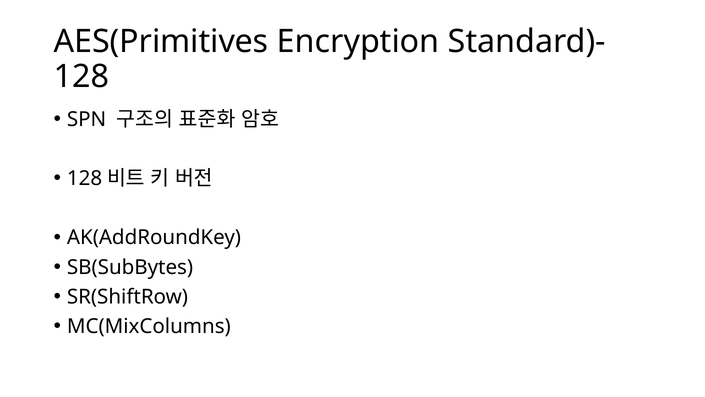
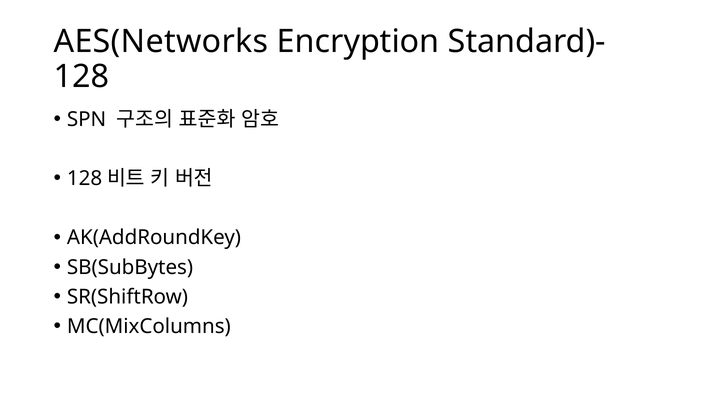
AES(Primitives: AES(Primitives -> AES(Networks (161, 42)
